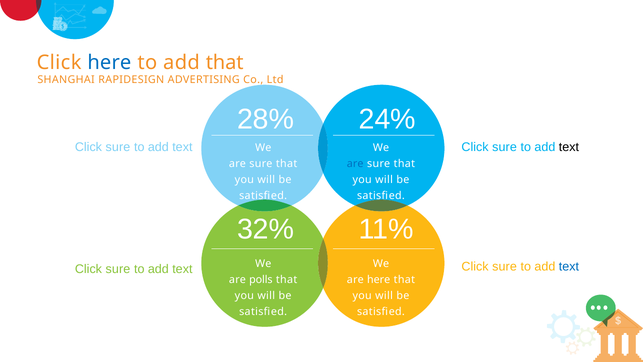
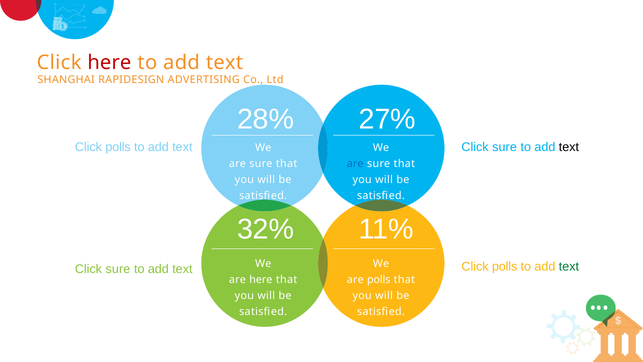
here colour: blue -> red (109, 62)
that: that -> text (224, 62)
24%: 24% -> 27% (387, 119)
sure: sure -> polls (118, 147)
sure: sure -> polls (505, 266)
text colour: blue -> green (569, 266)
are polls: polls -> here (261, 279)
are here: here -> polls (379, 279)
